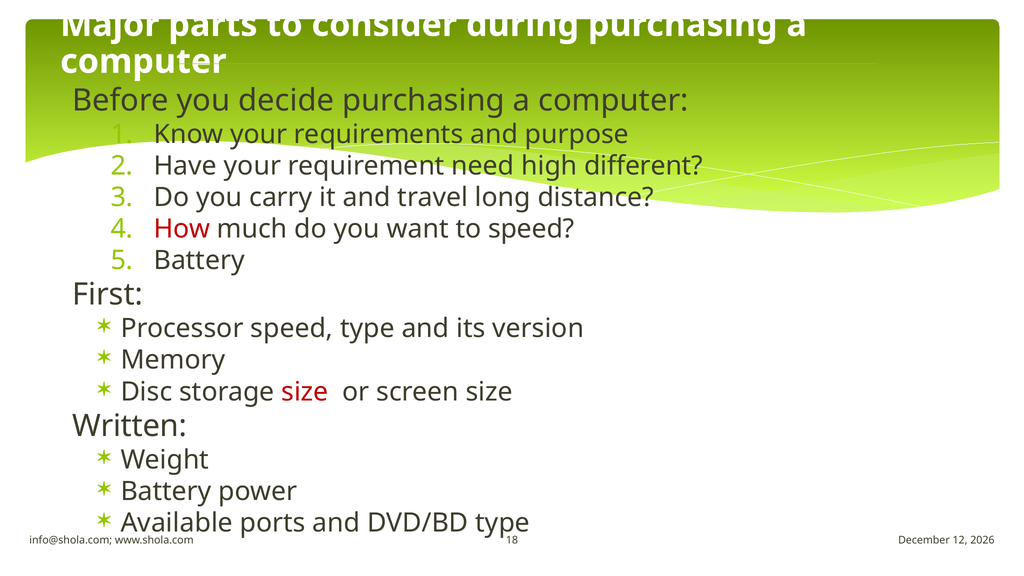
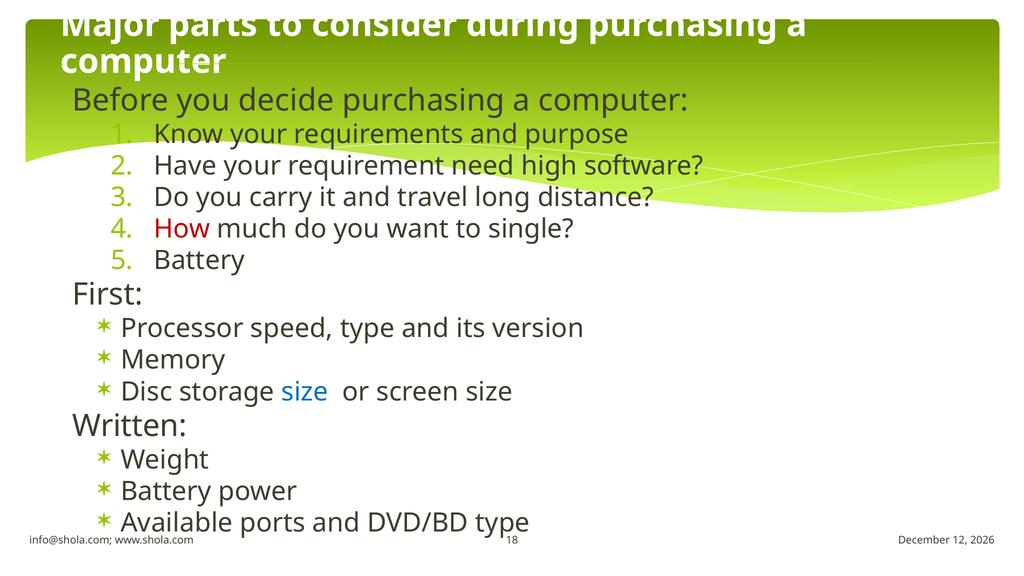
different: different -> software (644, 166)
to speed: speed -> single (531, 229)
size colour: red -> blue (305, 392)
